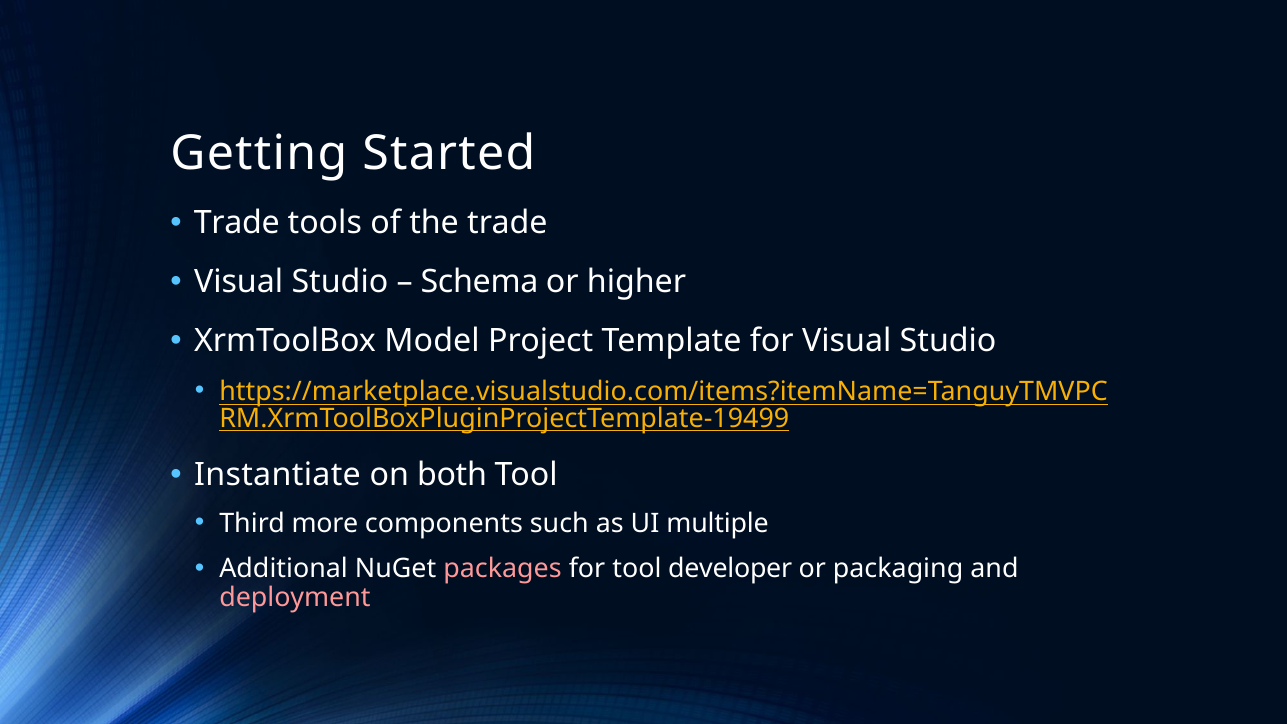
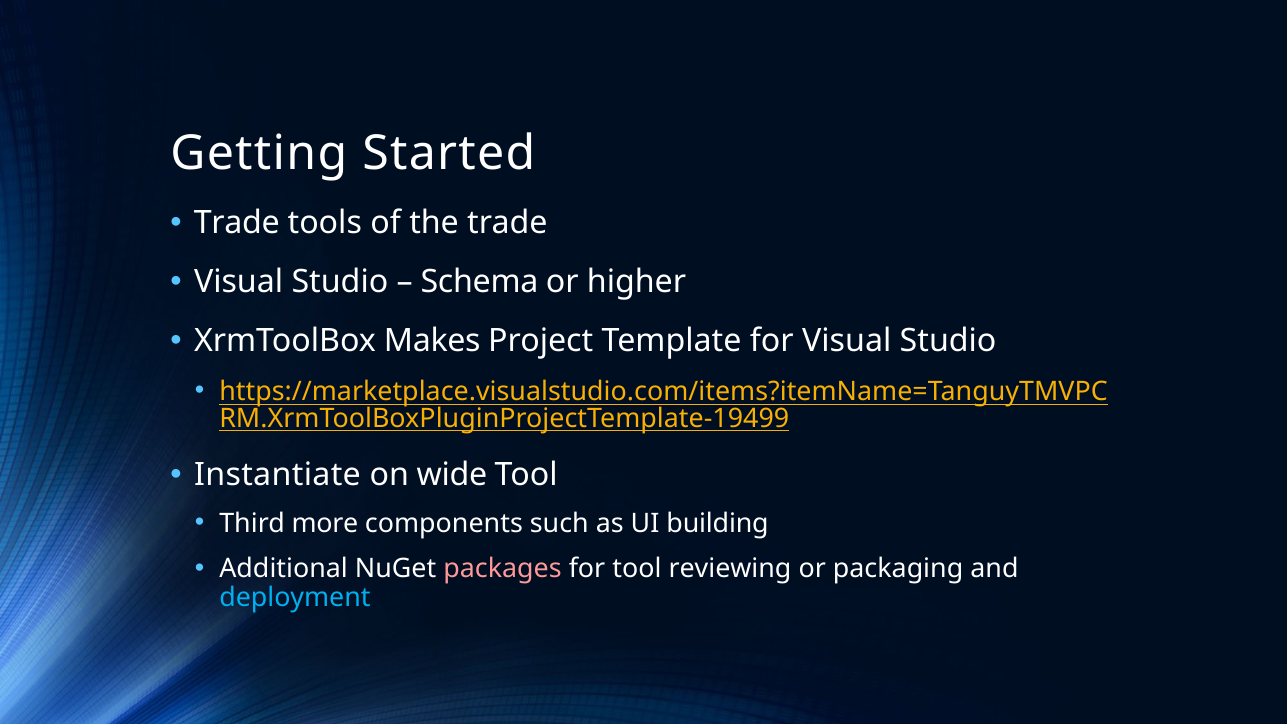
Model: Model -> Makes (432, 341)
both: both -> wide (452, 475)
multiple: multiple -> building (718, 523)
developer: developer -> reviewing (730, 568)
deployment colour: pink -> light blue (295, 597)
